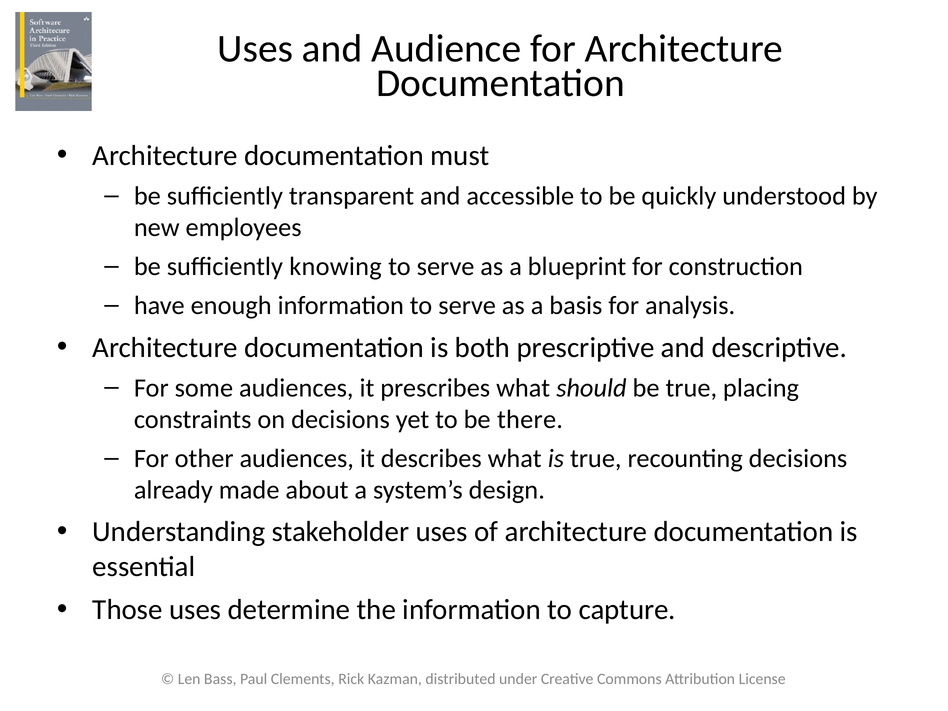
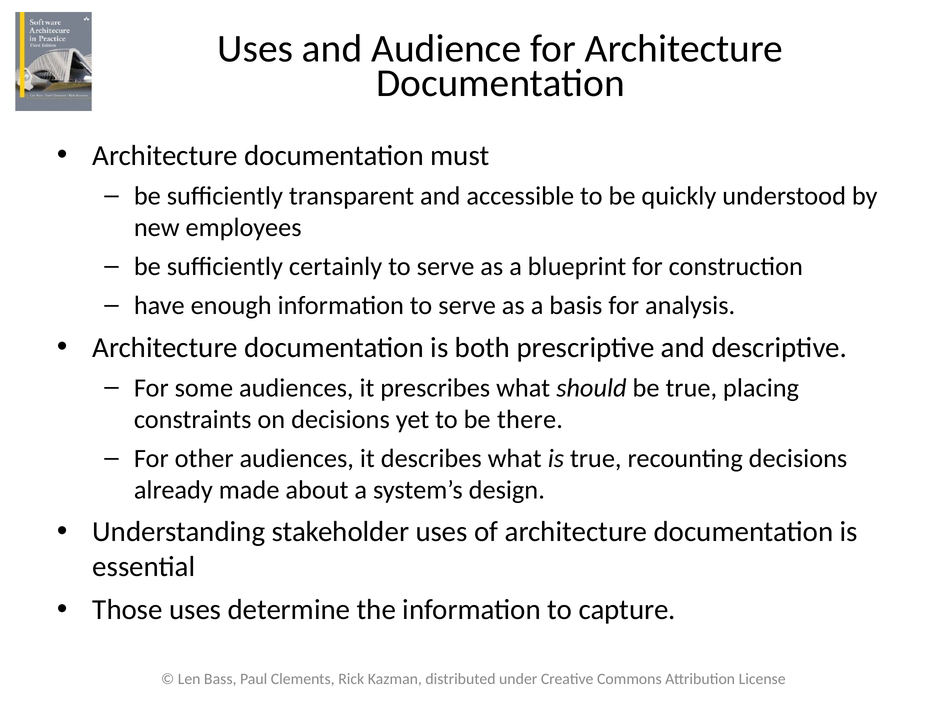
knowing: knowing -> certainly (336, 267)
